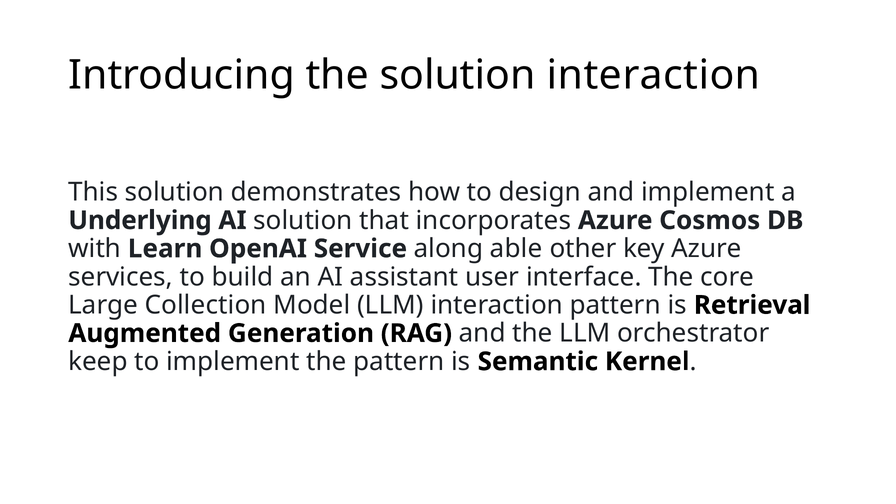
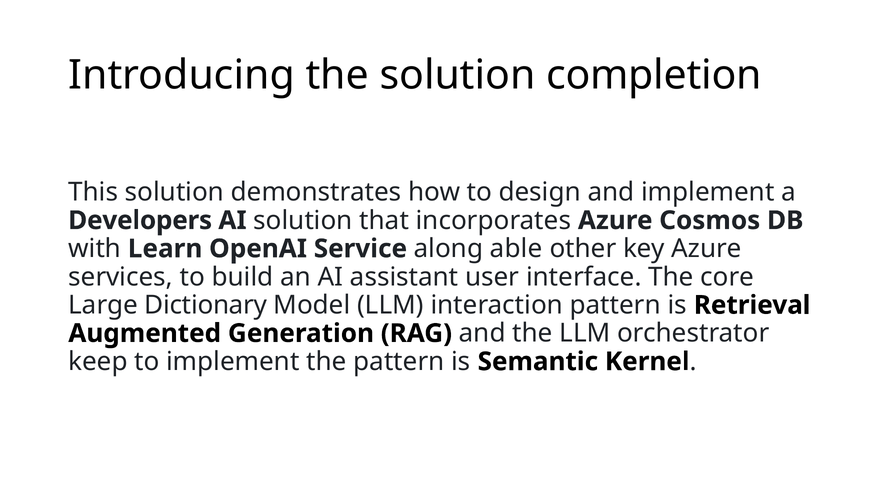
solution interaction: interaction -> completion (654, 75)
Underlying: Underlying -> Developers (140, 220)
Collection: Collection -> Dictionary (206, 305)
